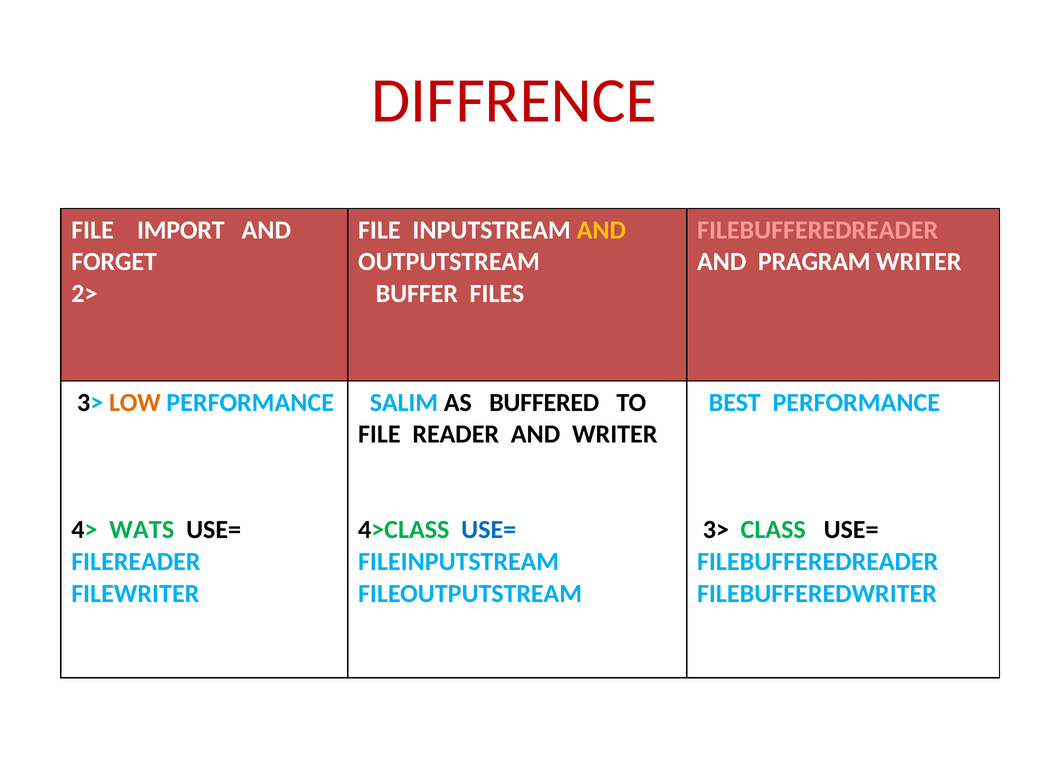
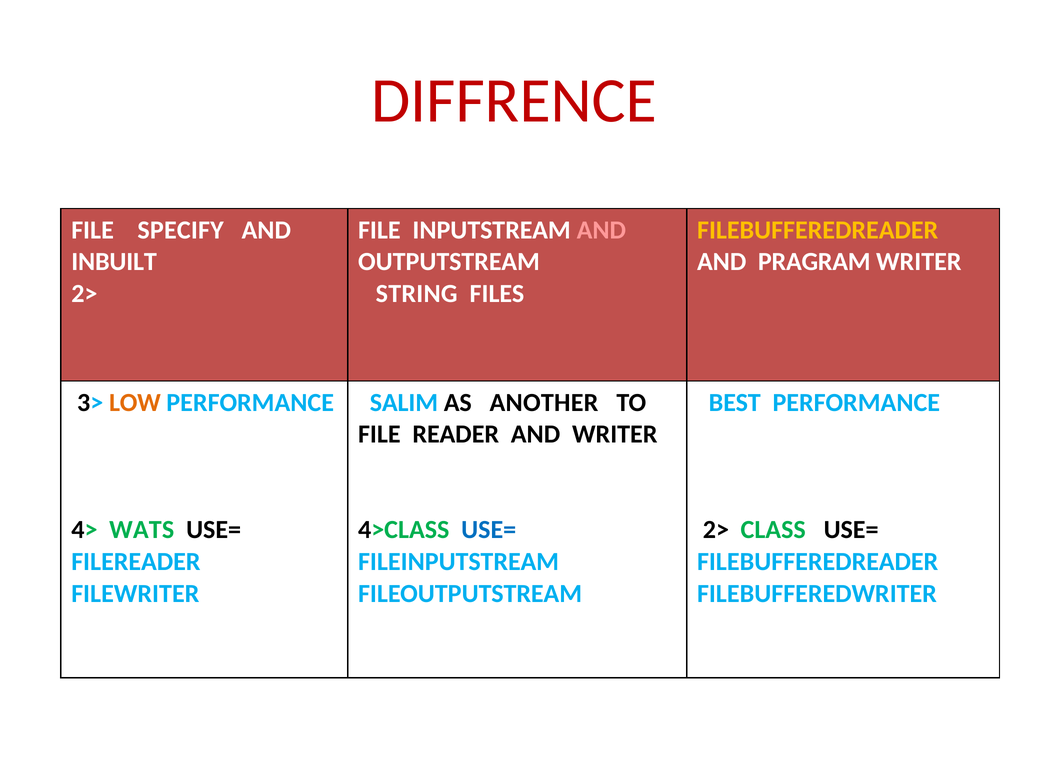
IMPORT: IMPORT -> SPECIFY (181, 230)
AND colour: yellow -> pink (601, 230)
FILEBUFFEREDREADER colour: pink -> yellow (818, 230)
FORGET: FORGET -> INBUILT (114, 262)
BUFFER: BUFFER -> STRING (417, 294)
BUFFERED: BUFFERED -> ANOTHER (544, 403)
3>: 3> -> 2> (716, 530)
